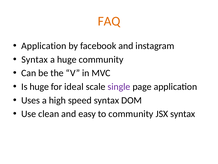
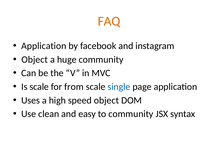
Syntax: Syntax -> Object (35, 59)
Is huge: huge -> scale (39, 86)
ideal: ideal -> from (74, 86)
single colour: purple -> blue (119, 86)
speed syntax: syntax -> object (106, 100)
